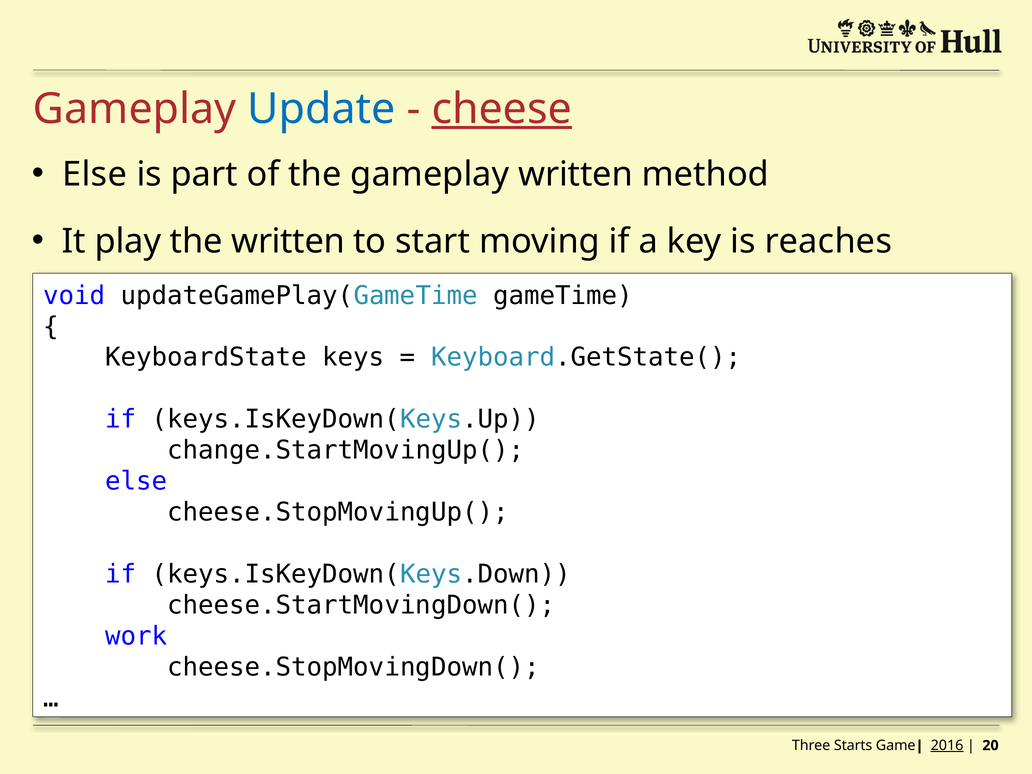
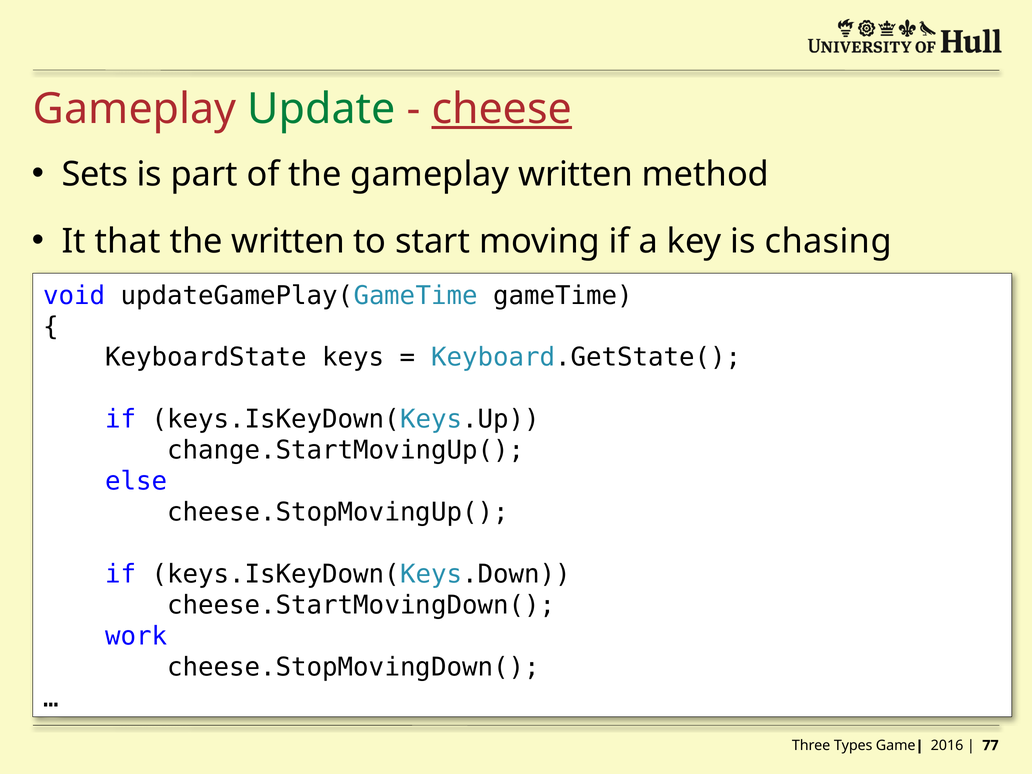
Update colour: blue -> green (321, 109)
Else: Else -> Sets (95, 174)
play: play -> that (128, 241)
reaches: reaches -> chasing (828, 241)
Starts: Starts -> Types (853, 745)
2016 underline: present -> none (947, 745)
20: 20 -> 77 (990, 745)
